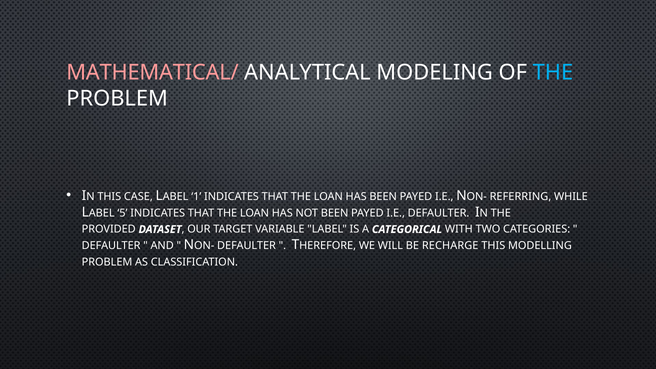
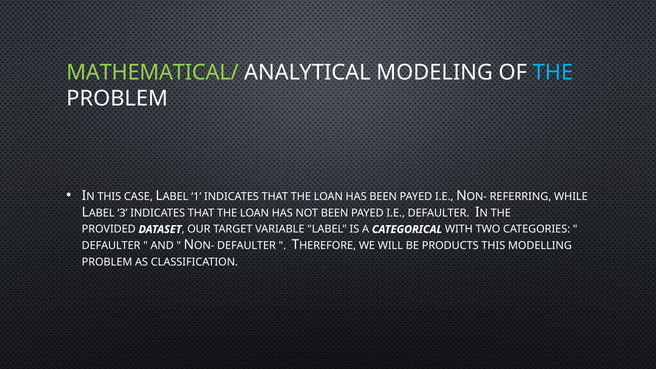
MATHEMATICAL/ colour: pink -> light green (152, 72)
5: 5 -> 3 (123, 213)
RECHARGE: RECHARGE -> PRODUCTS (450, 246)
